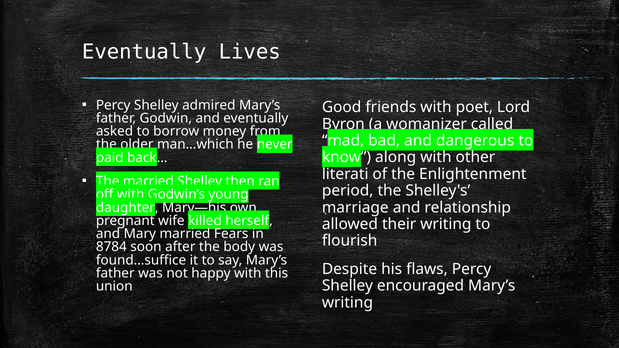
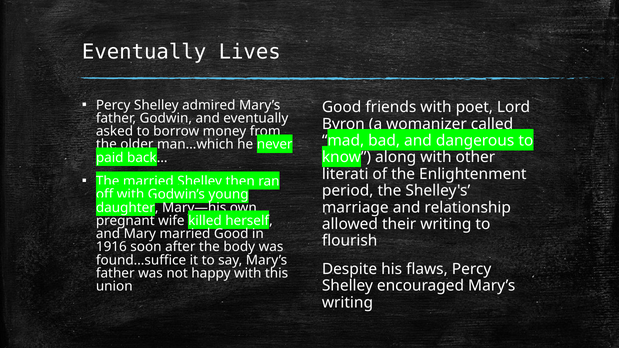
married Fears: Fears -> Good (231, 234)
8784: 8784 -> 1916 (111, 247)
